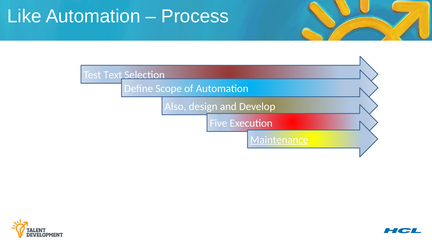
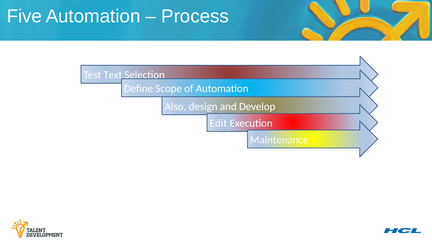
Like: Like -> Five (24, 16)
Five: Five -> Edit (218, 123)
Maintenance underline: present -> none (279, 140)
